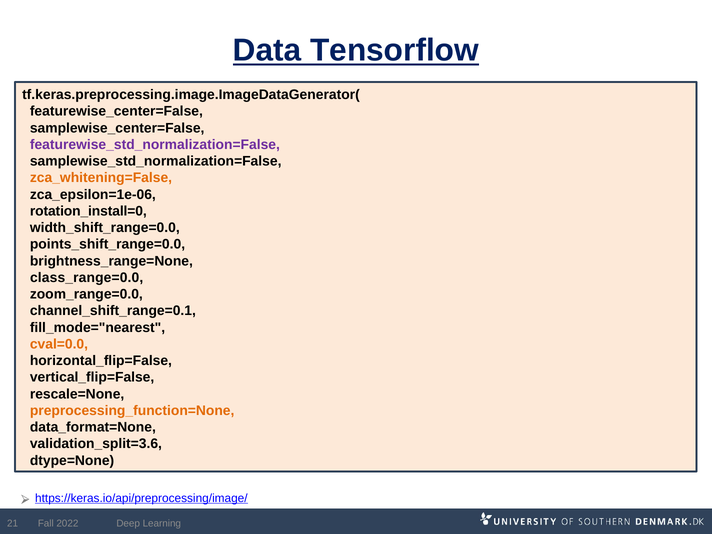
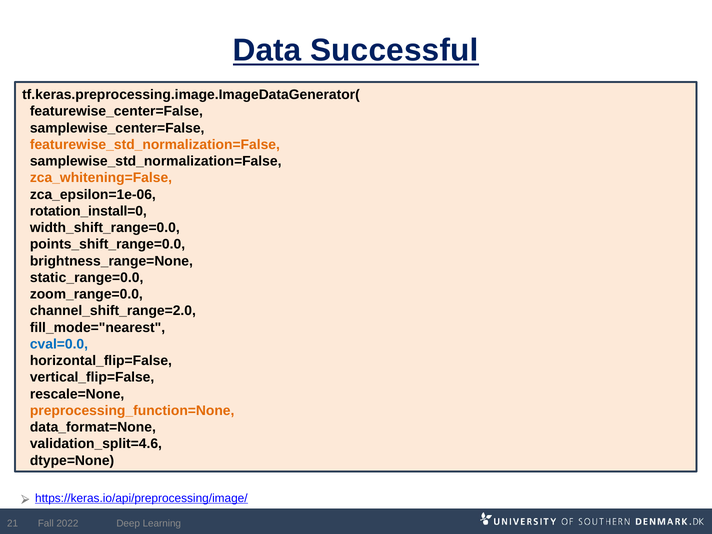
Tensorflow: Tensorflow -> Successful (394, 51)
featurewise_std_normalization=False colour: purple -> orange (155, 145)
class_range=0.0: class_range=0.0 -> static_range=0.0 (87, 278)
channel_shift_range=0.1: channel_shift_range=0.1 -> channel_shift_range=2.0 (113, 311)
cval=0.0 colour: orange -> blue (59, 344)
validation_split=3.6: validation_split=3.6 -> validation_split=4.6 (96, 444)
